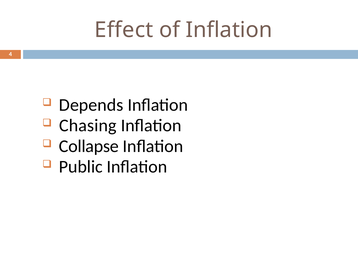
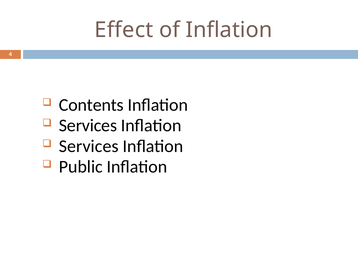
Depends: Depends -> Contents (91, 105)
Chasing: Chasing -> Services (88, 126)
Collapse: Collapse -> Services (89, 146)
